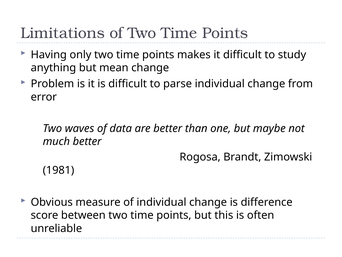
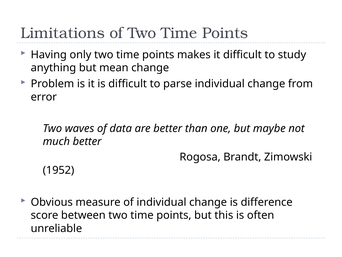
1981: 1981 -> 1952 (58, 170)
